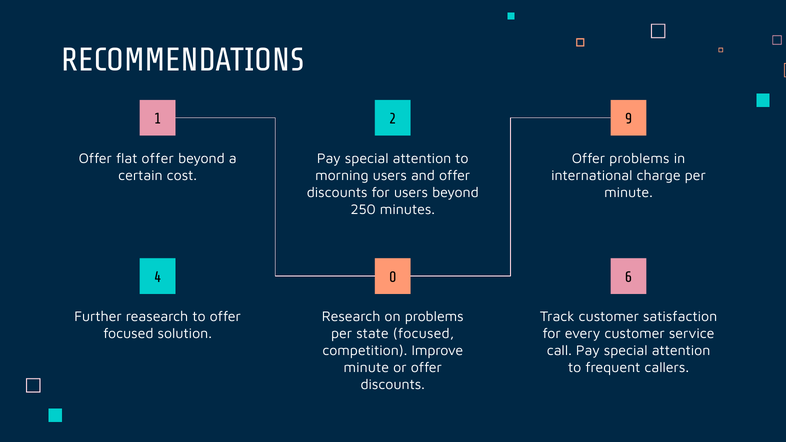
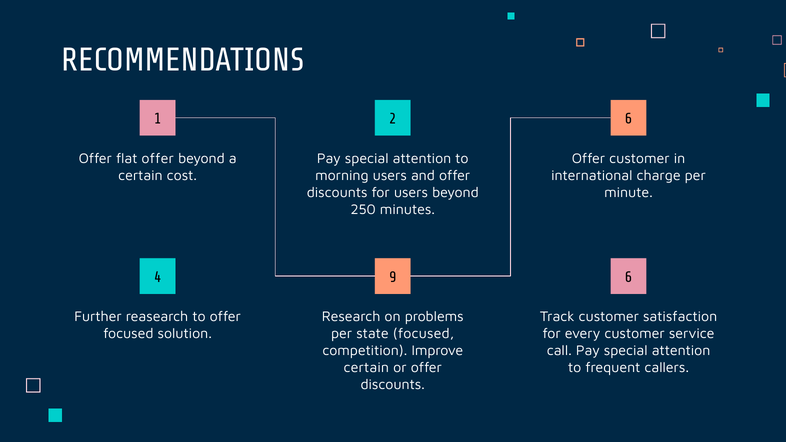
2 9: 9 -> 6 (629, 119)
Offer problems: problems -> customer (639, 159)
0: 0 -> 9 (393, 277)
minute: minute -> certain (366, 368)
